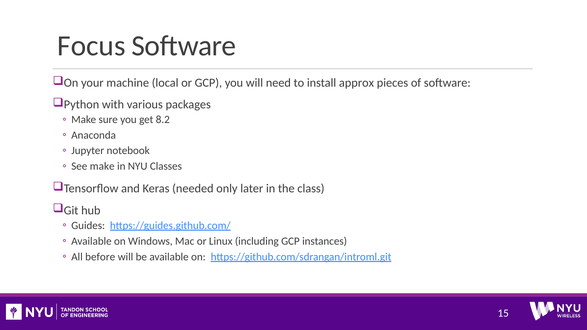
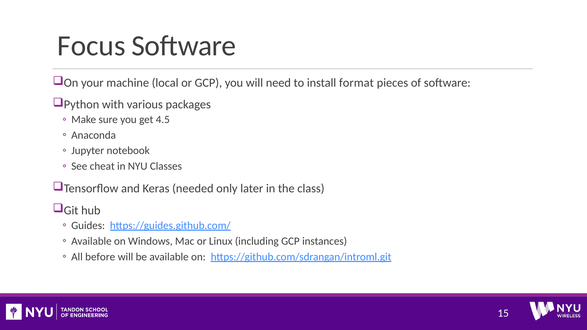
approx: approx -> format (356, 83)
8.2: 8.2 -> 4.5 (163, 120)
See make: make -> cheat (102, 166)
